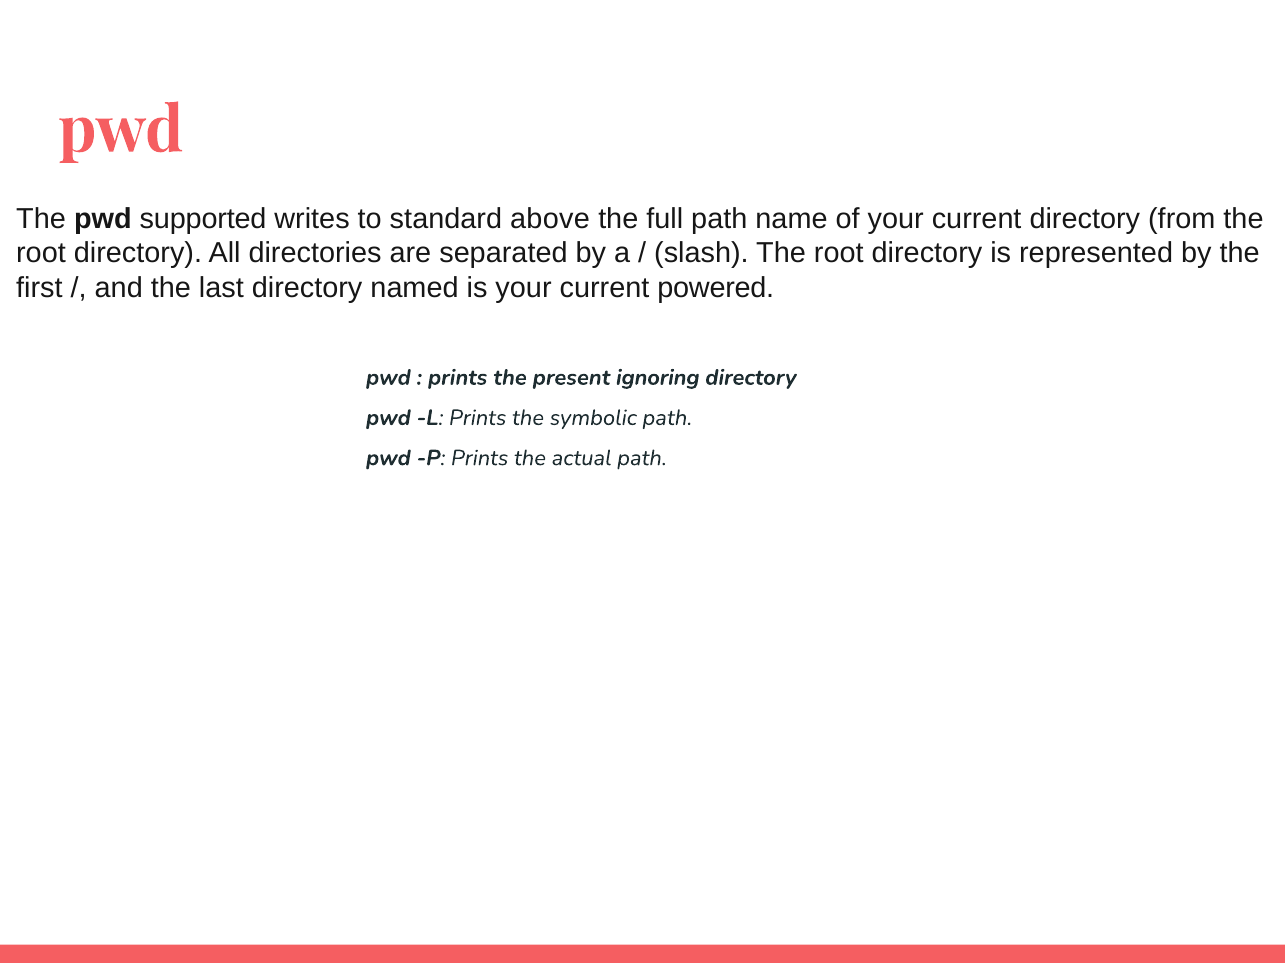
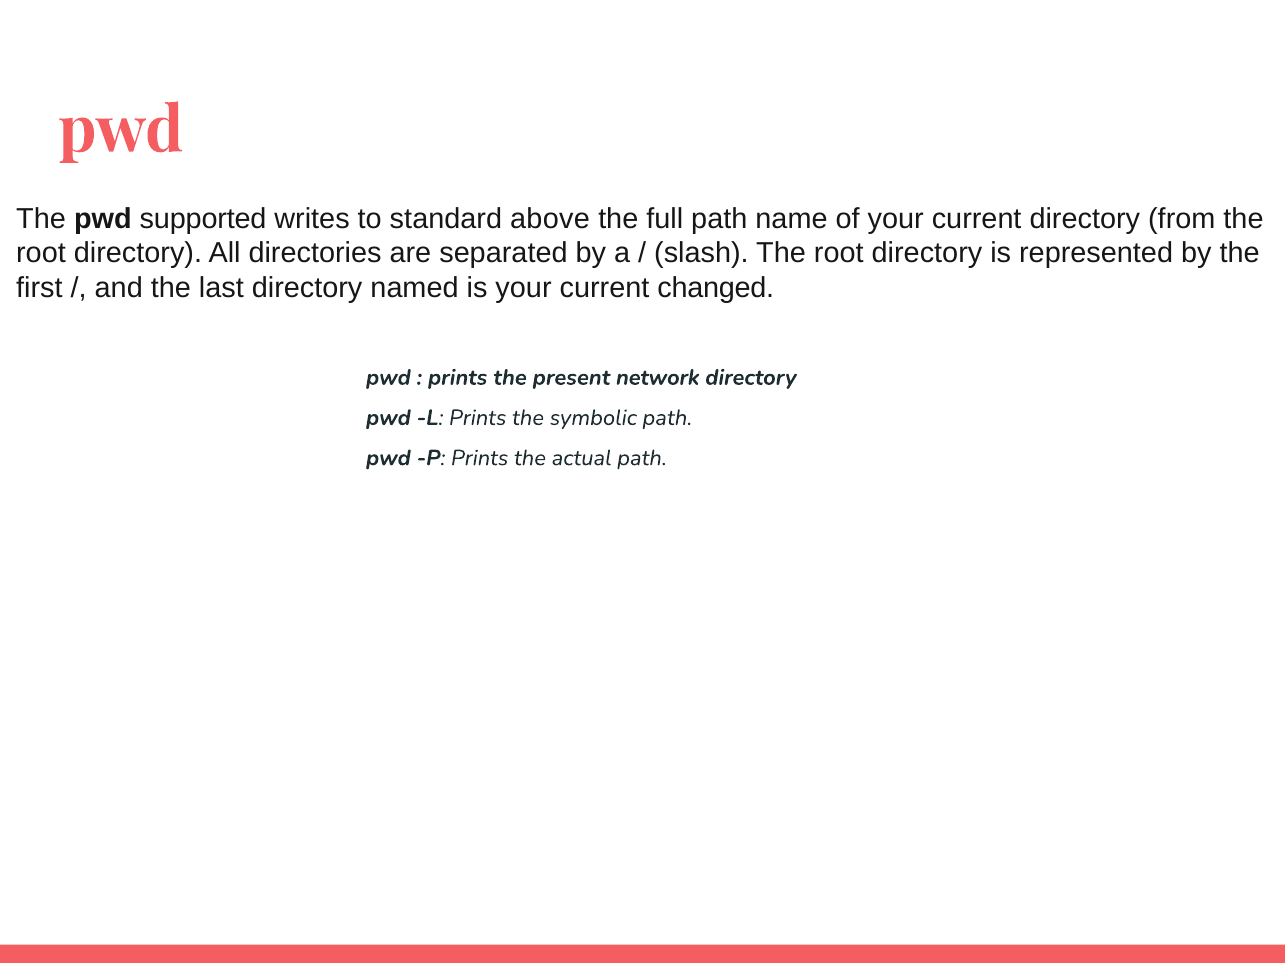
powered: powered -> changed (716, 288)
ignoring: ignoring -> network (658, 378)
